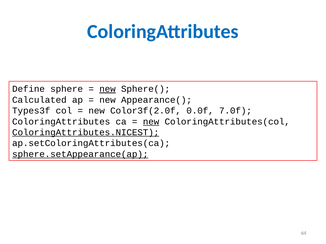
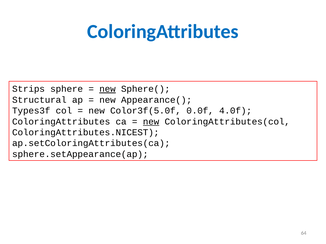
Define: Define -> Strips (29, 89)
Calculated: Calculated -> Structural (39, 100)
Color3f(2.0f: Color3f(2.0f -> Color3f(5.0f (146, 111)
7.0f: 7.0f -> 4.0f (235, 111)
ColoringAttributes.NICEST underline: present -> none (86, 133)
sphere.setAppearance(ap underline: present -> none (80, 154)
